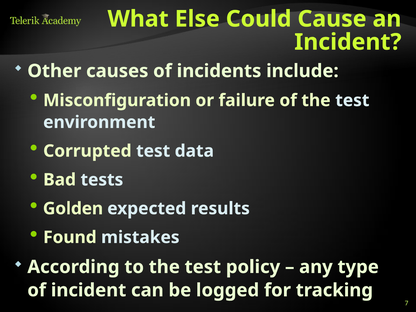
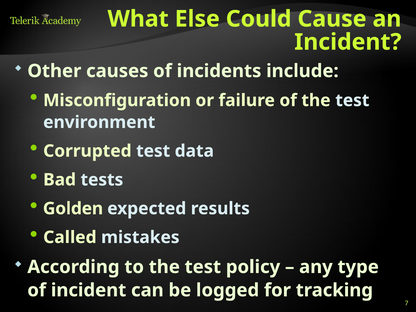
Found: Found -> Called (70, 237)
